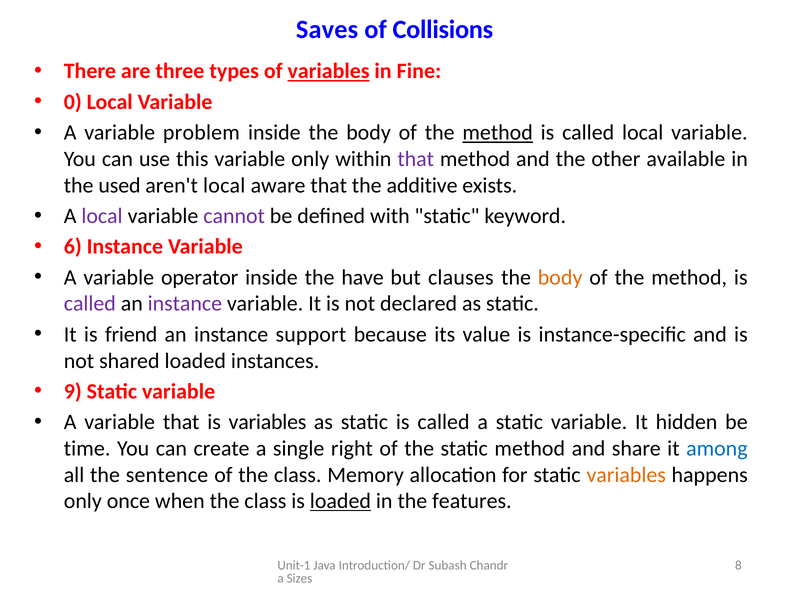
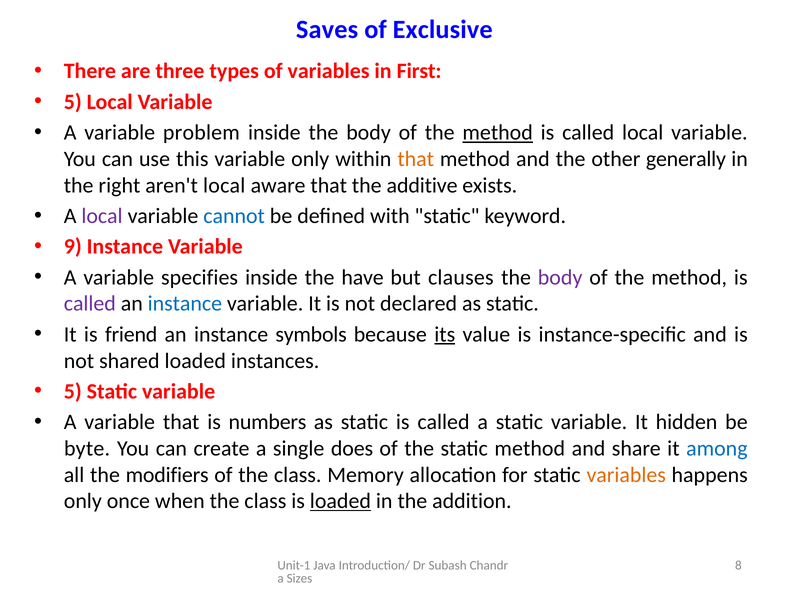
Collisions: Collisions -> Exclusive (443, 29)
variables underline: present -> none (329, 71)
Fine: Fine -> First (419, 71)
0: 0 -> 5 (73, 102)
that colour: purple -> orange (416, 159)
available: available -> generally (686, 159)
used: used -> right (119, 185)
cannot colour: purple -> blue (234, 216)
6: 6 -> 9 (73, 247)
operator: operator -> specifies (200, 277)
body colour: orange -> purple (560, 277)
instance colour: purple -> blue (185, 304)
support: support -> symbols (311, 334)
its underline: none -> present (445, 334)
9: 9 -> 5 (73, 391)
is variables: variables -> numbers (268, 422)
time: time -> byte (87, 448)
right: right -> does (352, 448)
sentence: sentence -> modifiers (167, 475)
features: features -> addition (472, 501)
